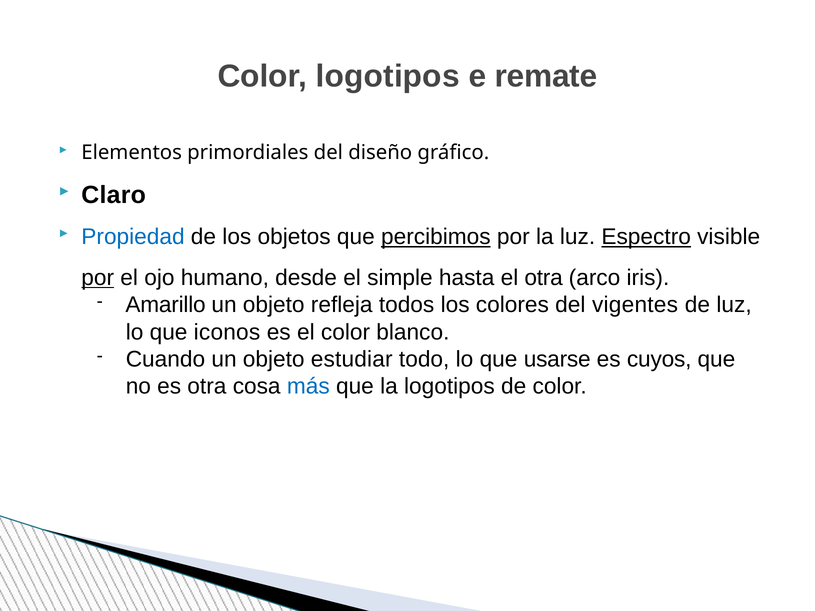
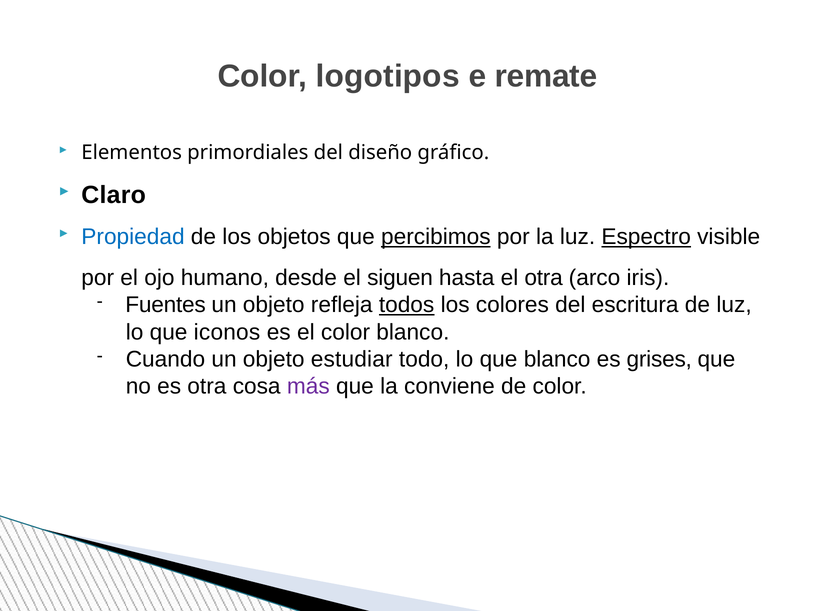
por underline: present -> none (98, 278)
simple: simple -> siguen (400, 278)
Amarillo: Amarillo -> Fuentes (166, 305)
todos underline: none -> present (407, 305)
vigentes: vigentes -> escritura (635, 305)
que usarse: usarse -> blanco (557, 359)
cuyos: cuyos -> grises (659, 359)
más colour: blue -> purple (308, 387)
la logotipos: logotipos -> conviene (449, 387)
